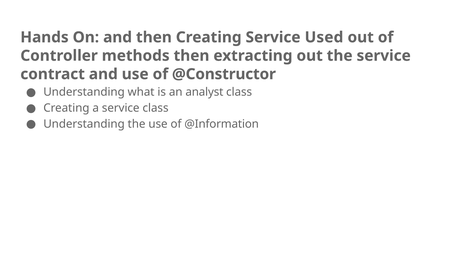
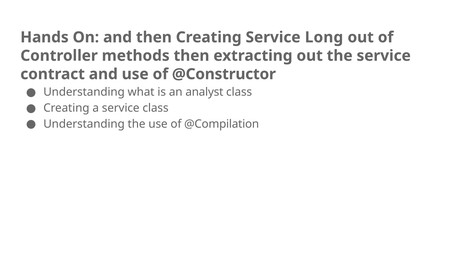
Used: Used -> Long (324, 37)
@Information: @Information -> @Compilation (222, 124)
